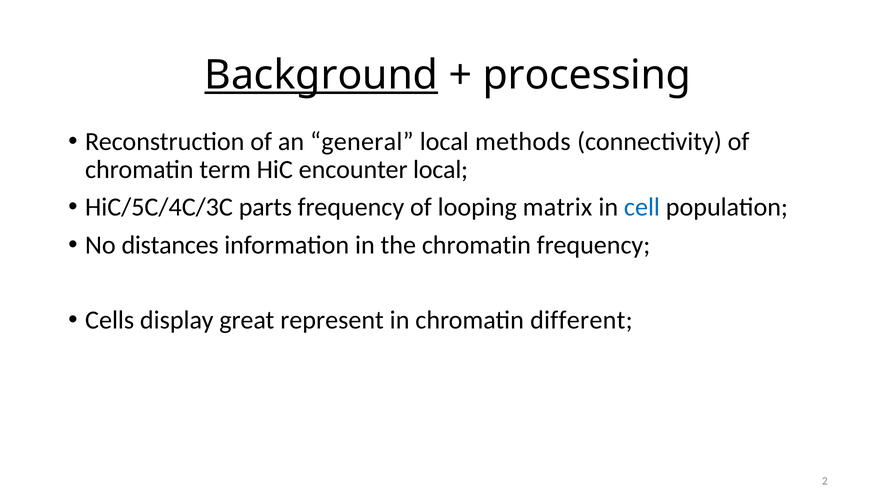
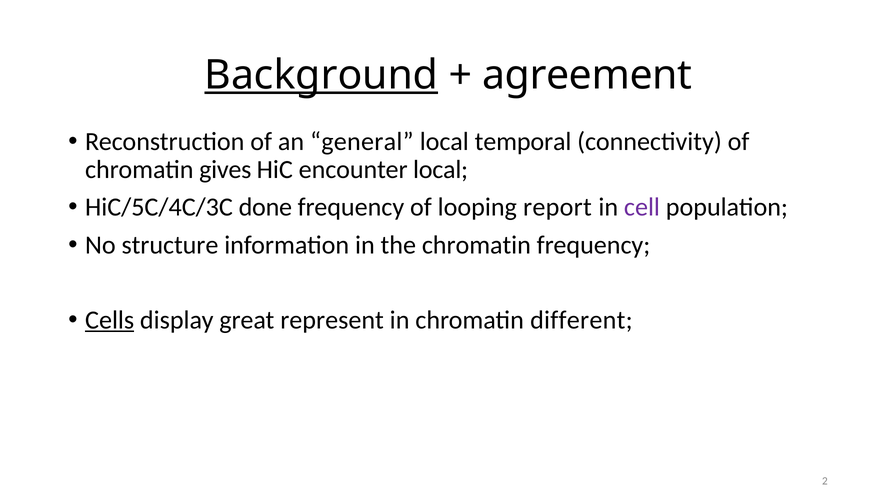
processing: processing -> agreement (587, 75)
methods: methods -> temporal (523, 142)
term: term -> gives (225, 170)
parts: parts -> done (265, 207)
matrix: matrix -> report (557, 207)
cell colour: blue -> purple (642, 207)
distances: distances -> structure (170, 245)
Cells underline: none -> present (110, 320)
